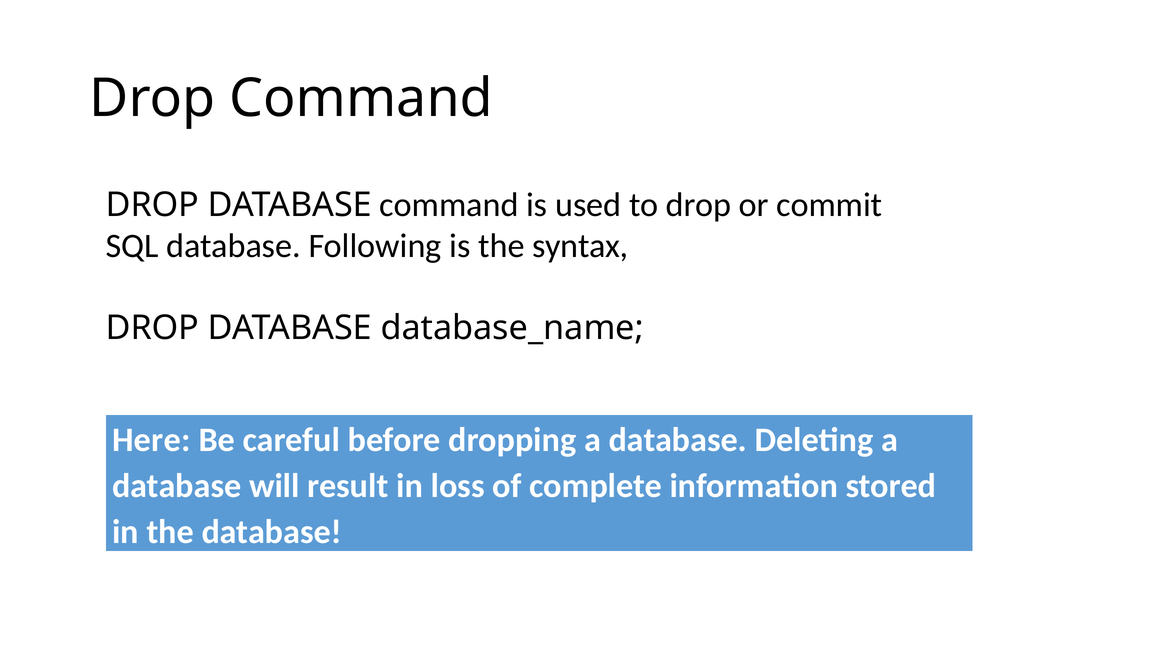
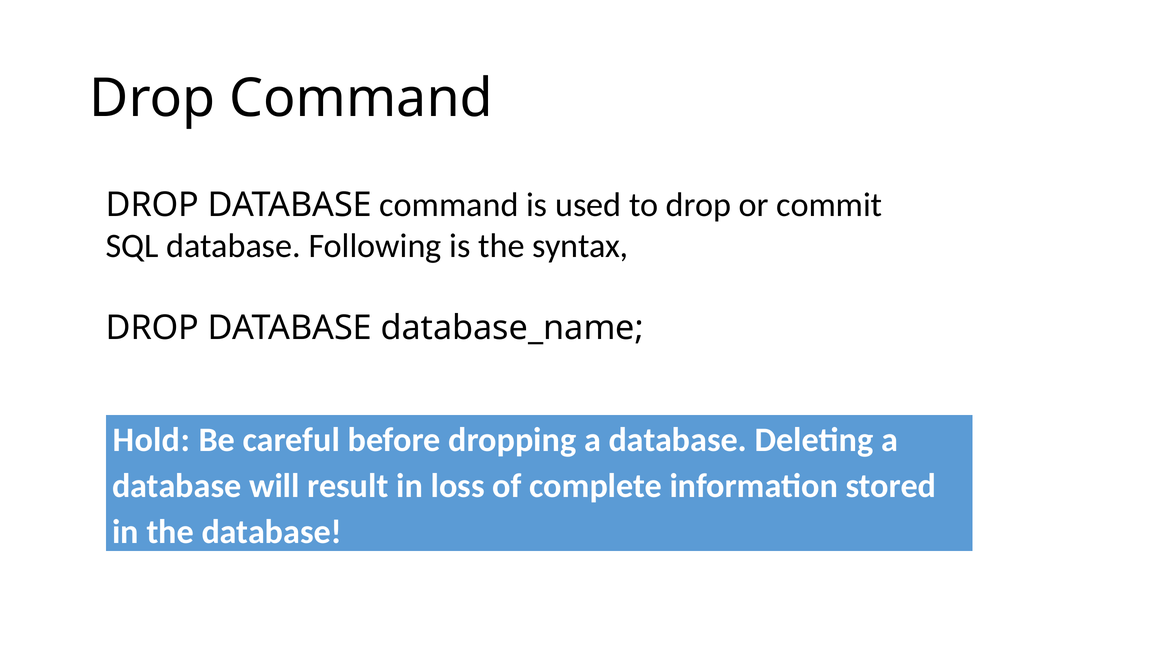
Here: Here -> Hold (151, 440)
